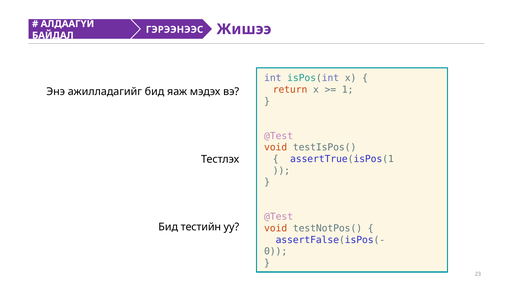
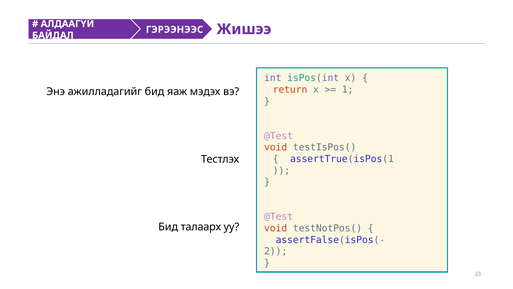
тестийн: тестийн -> талаарх (201, 227)
0: 0 -> 2 (276, 251)
